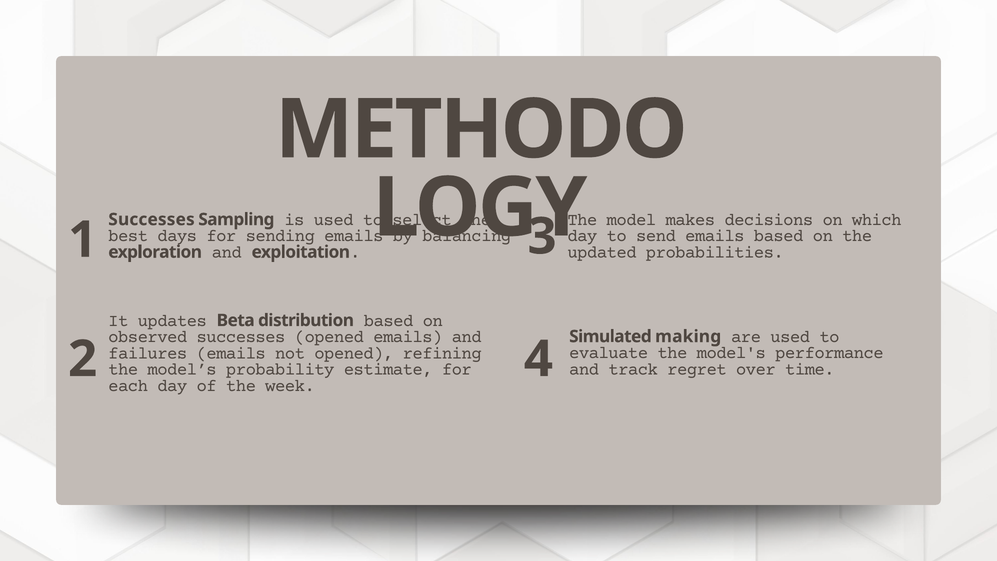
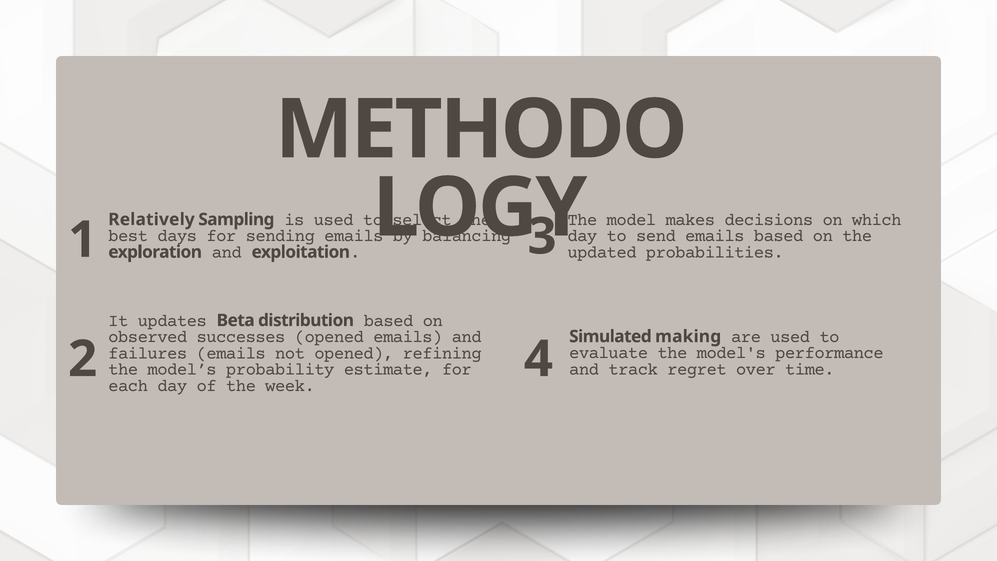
Successes: Successes -> Relatively (151, 219)
